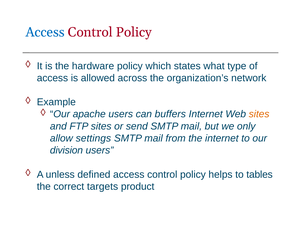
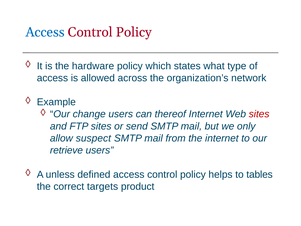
apache: apache -> change (89, 114)
buffers: buffers -> thereof (170, 114)
sites colour: orange -> red (259, 114)
settings: settings -> suspect (93, 138)
division: division -> retrieve (66, 150)
